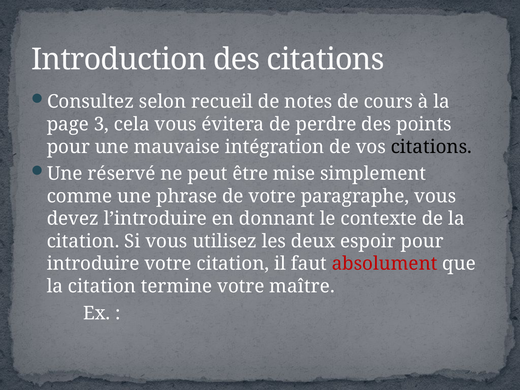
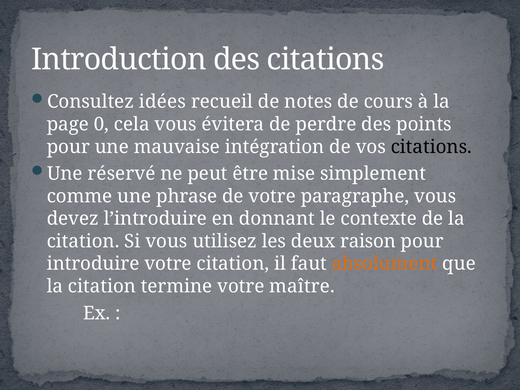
selon: selon -> idées (162, 102)
3: 3 -> 0 (101, 124)
espoir: espoir -> raison (368, 241)
absolument colour: red -> orange (385, 264)
